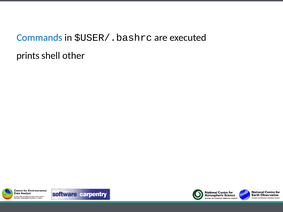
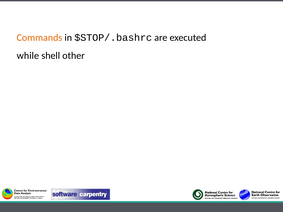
Commands colour: blue -> orange (39, 38)
$USER/.bashrc: $USER/.bashrc -> $STOP/.bashrc (113, 38)
prints: prints -> while (28, 56)
